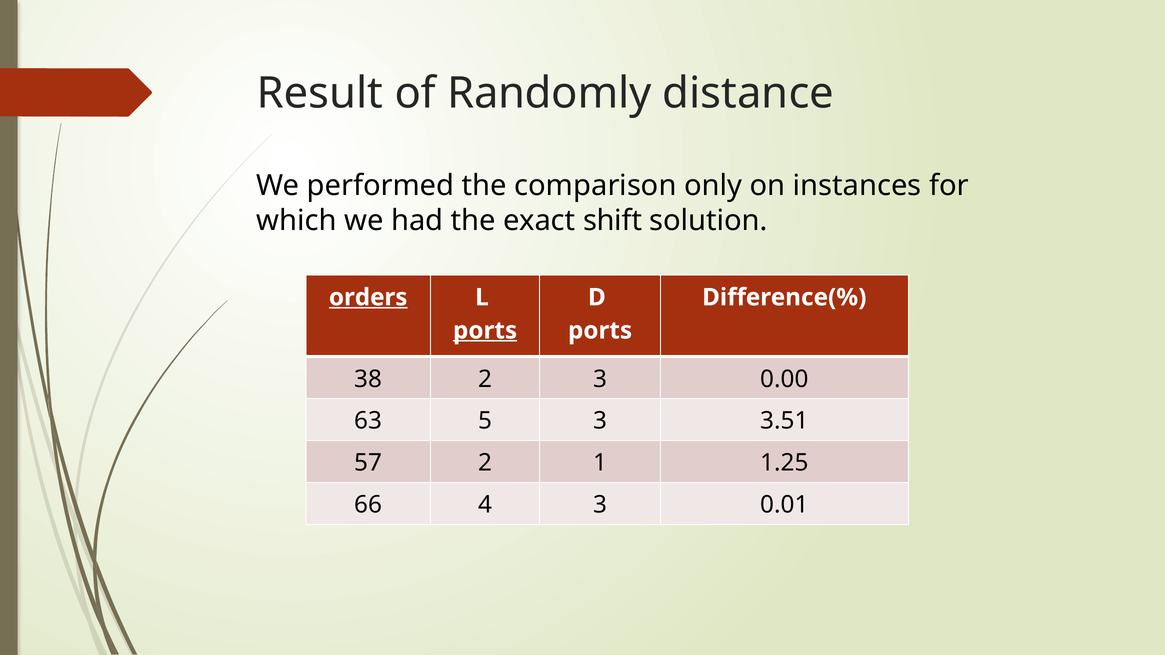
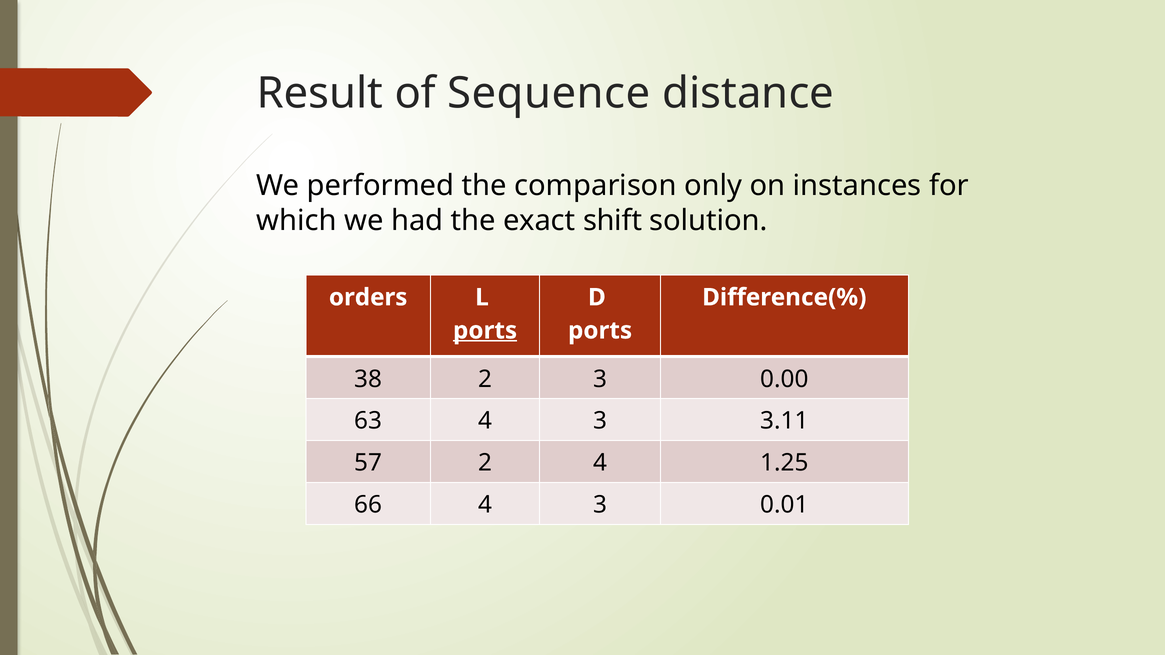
Randomly: Randomly -> Sequence (549, 93)
orders underline: present -> none (368, 297)
63 5: 5 -> 4 (485, 421)
3.51: 3.51 -> 3.11 (784, 421)
2 1: 1 -> 4 (600, 463)
